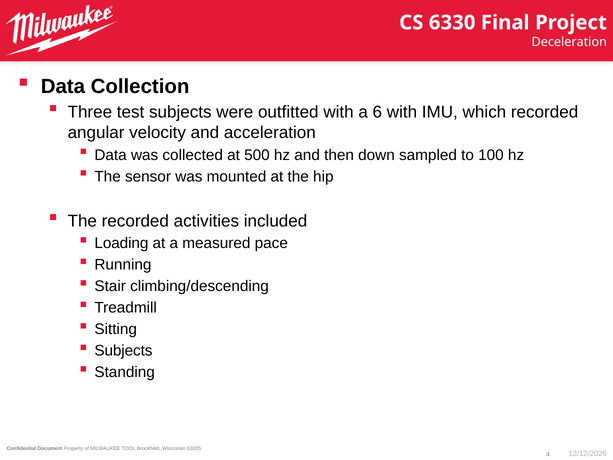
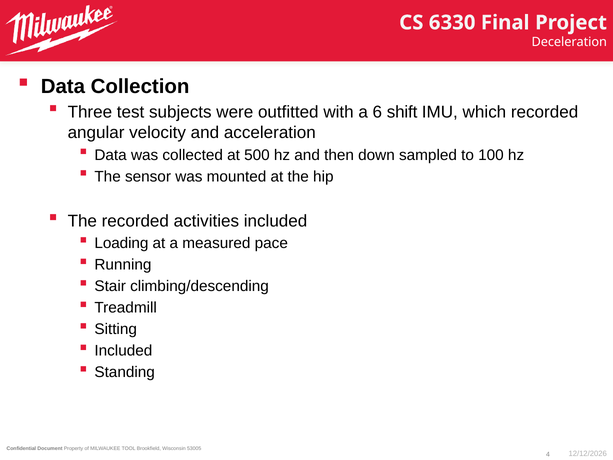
6 with: with -> shift (402, 112)
Subjects: Subjects -> Included (123, 351)
